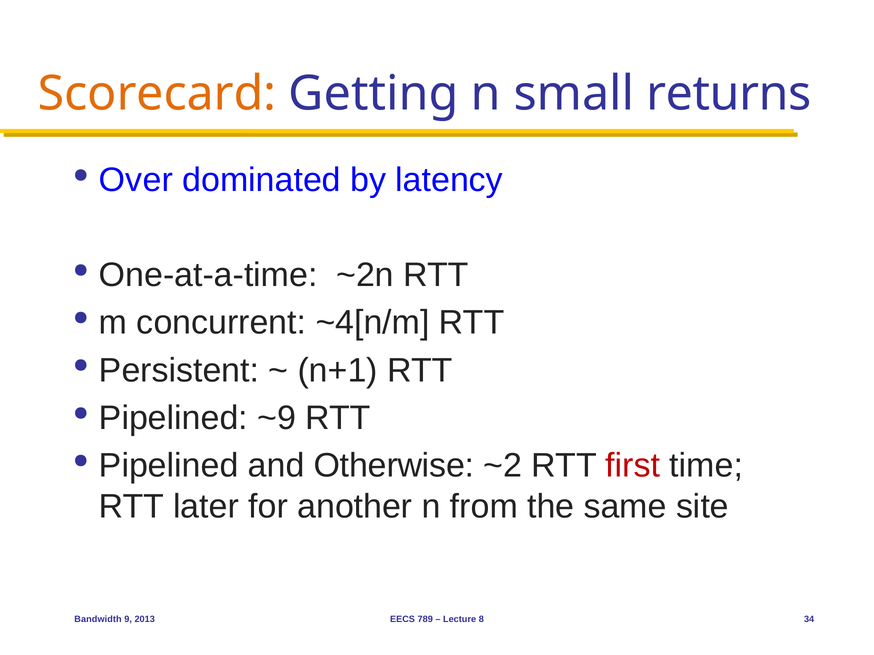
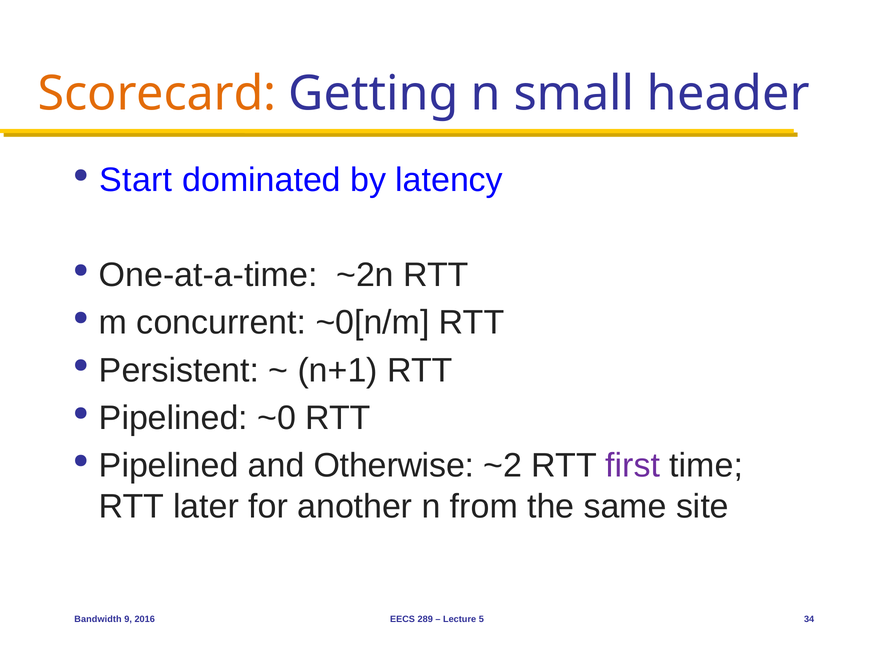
returns: returns -> header (728, 94)
Over: Over -> Start (136, 180)
~4[n/m: ~4[n/m -> ~0[n/m (373, 323)
~9: ~9 -> ~0 (277, 418)
first colour: red -> purple (633, 466)
2013: 2013 -> 2016 (145, 620)
789: 789 -> 289 (425, 620)
8: 8 -> 5 (481, 620)
